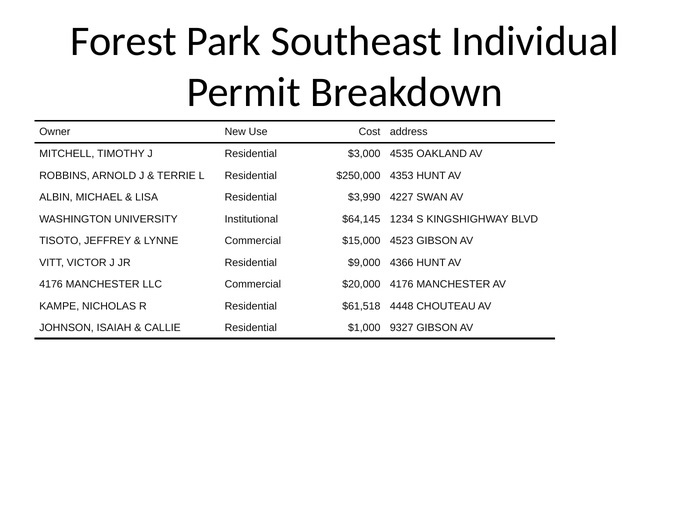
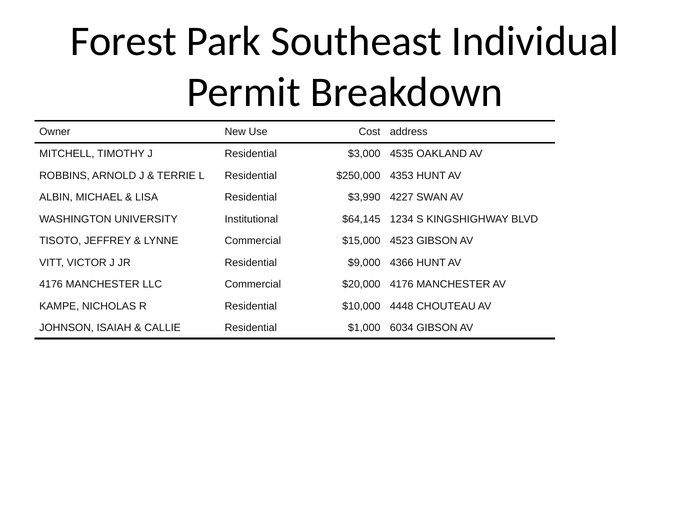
$61,518: $61,518 -> $10,000 (361, 306)
9327: 9327 -> 6034 (402, 328)
